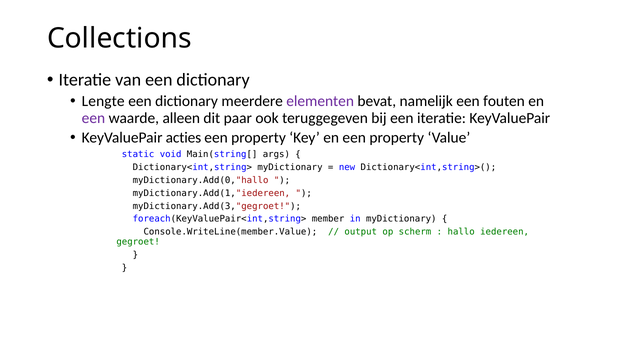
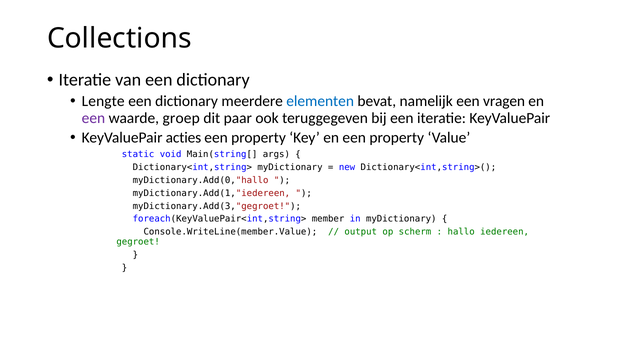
elementen colour: purple -> blue (320, 101)
fouten: fouten -> vragen (504, 101)
alleen: alleen -> groep (181, 118)
